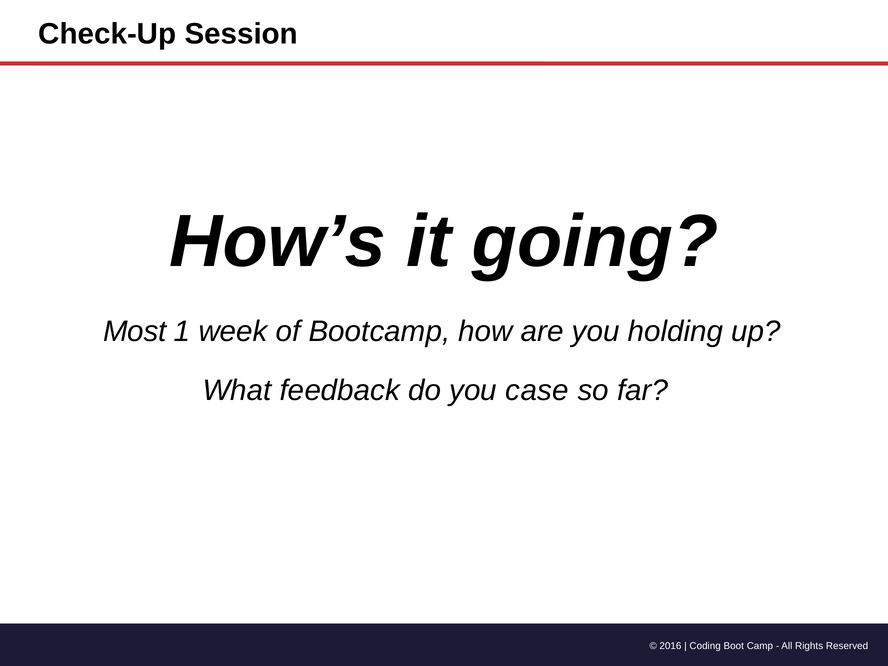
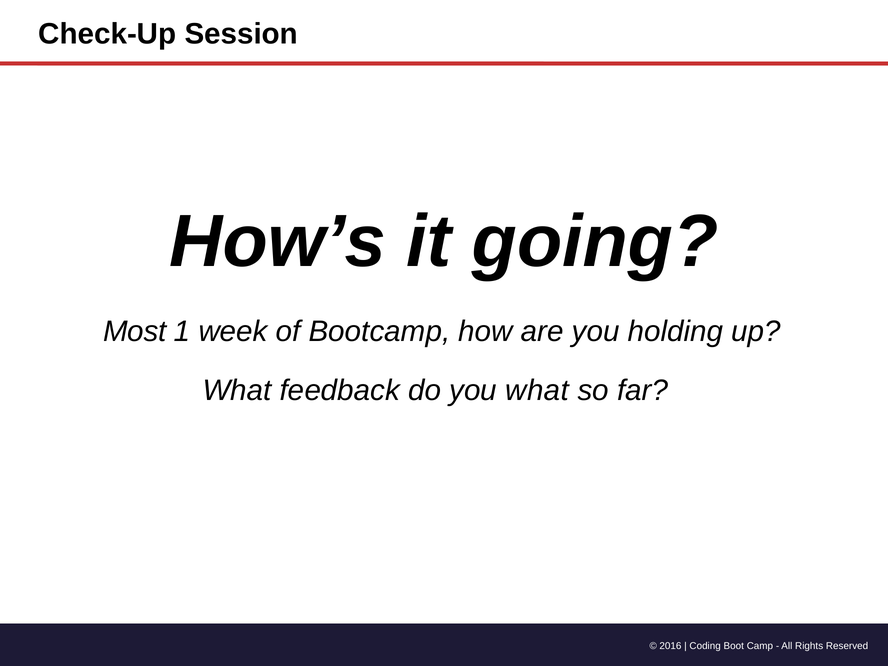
you case: case -> what (537, 391)
